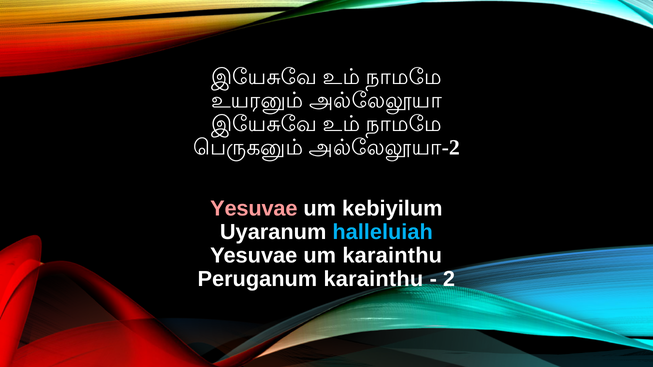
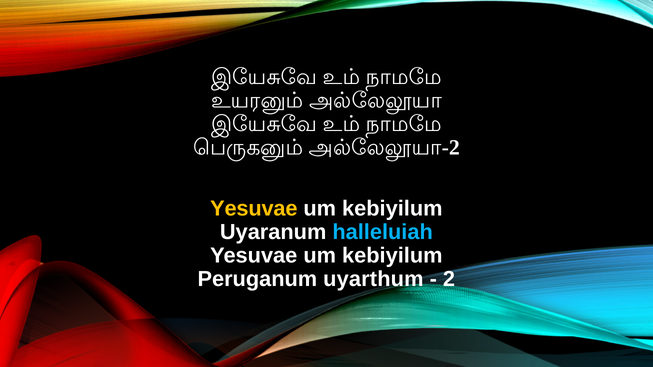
Yesuvae colour: pink -> yellow (254, 209)
karainthu: karainthu -> kebiyilum (392, 256)
Peruganum karainthu: karainthu -> uyarthum (373, 279)
